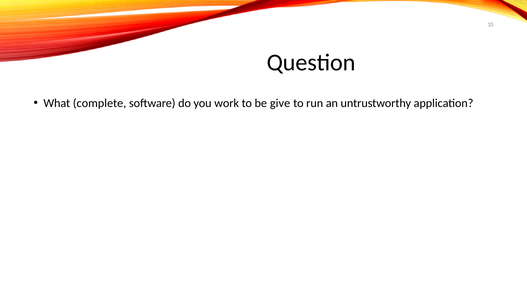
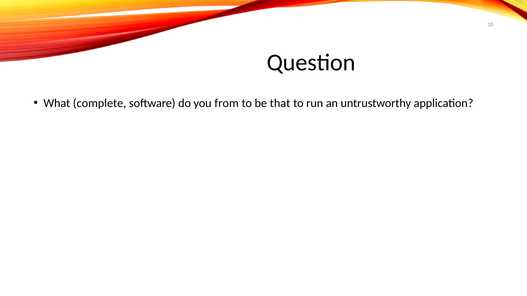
work: work -> from (227, 103)
give: give -> that (280, 103)
